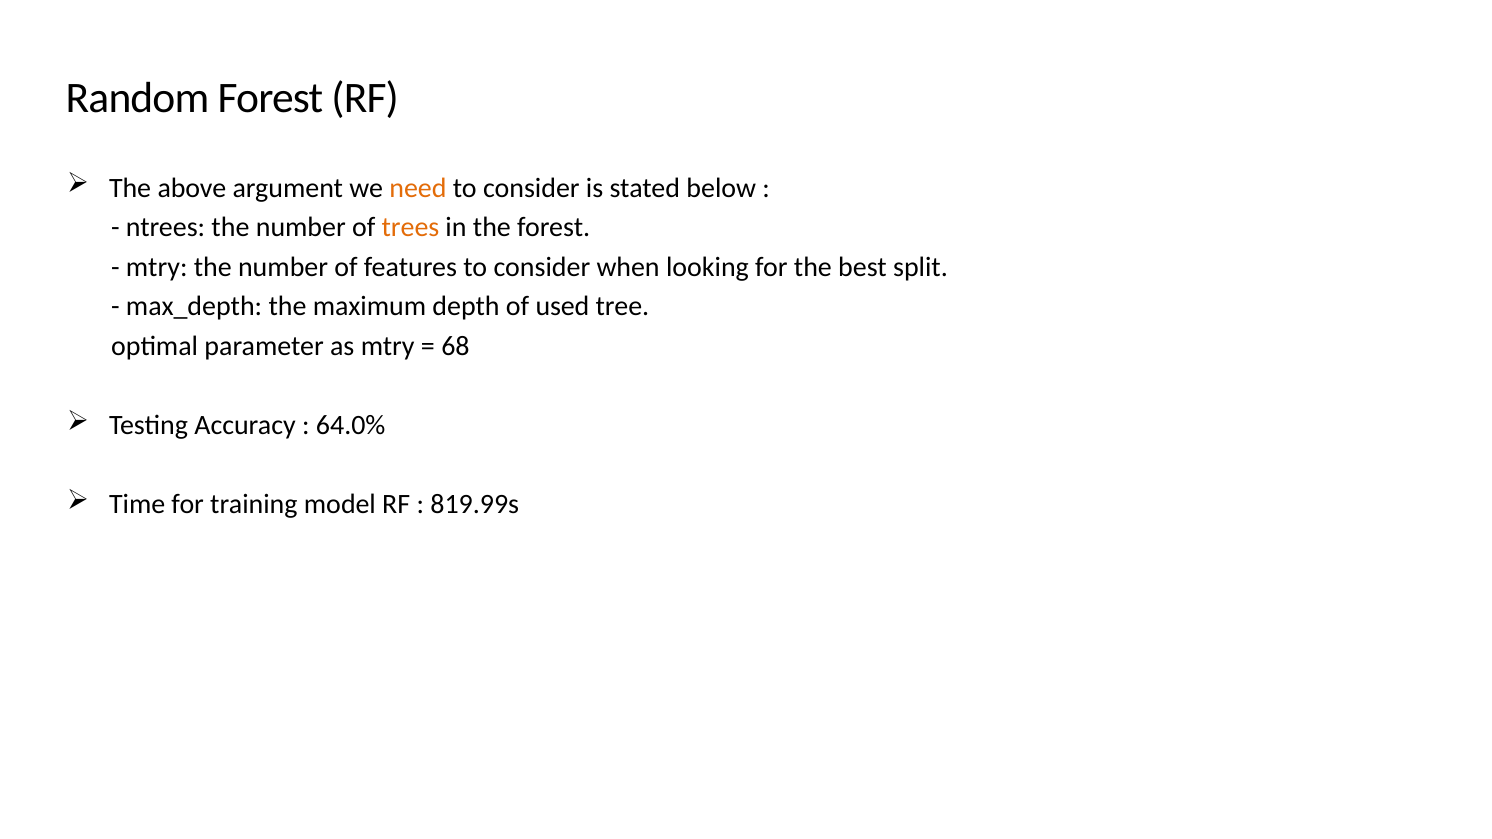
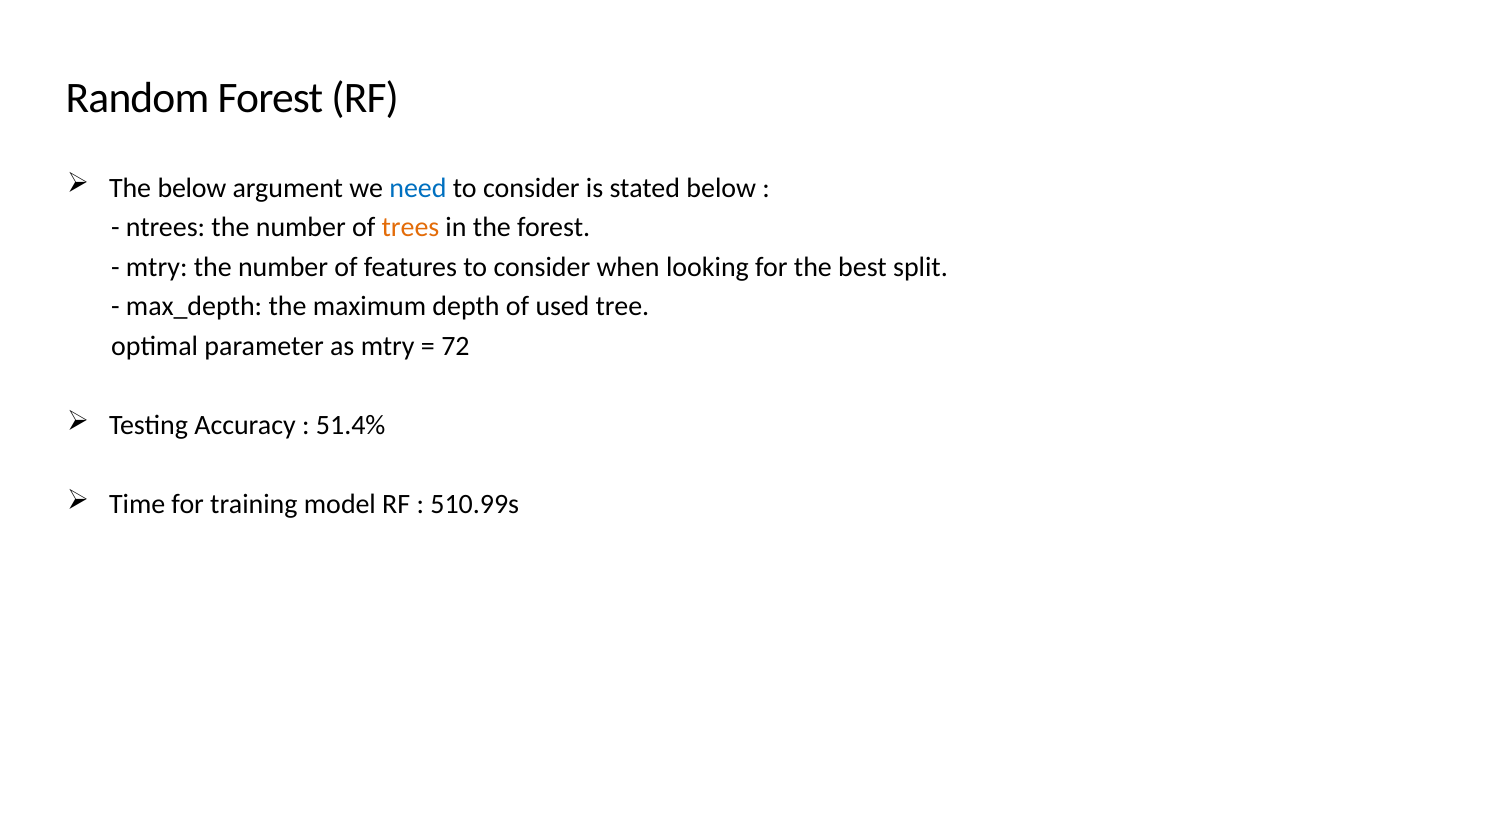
The above: above -> below (192, 188)
need colour: orange -> blue (418, 188)
68: 68 -> 72 (455, 346)
64.0%: 64.0% -> 51.4% (351, 425)
819.99s: 819.99s -> 510.99s (475, 504)
